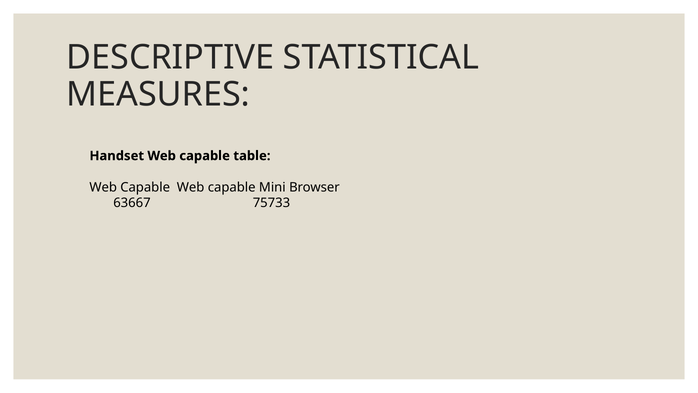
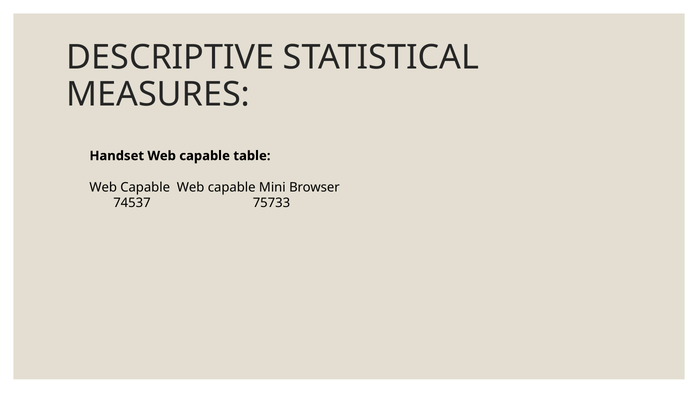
63667: 63667 -> 74537 (132, 203)
